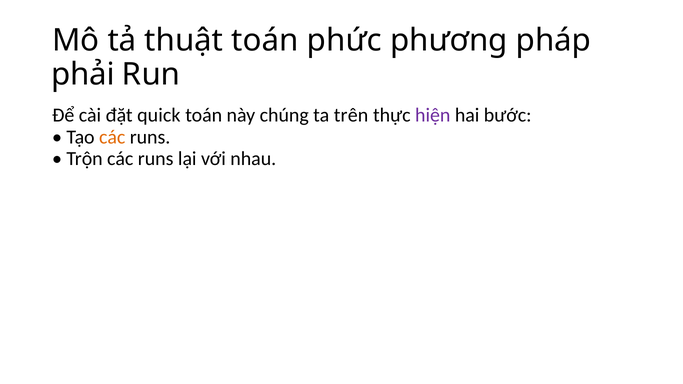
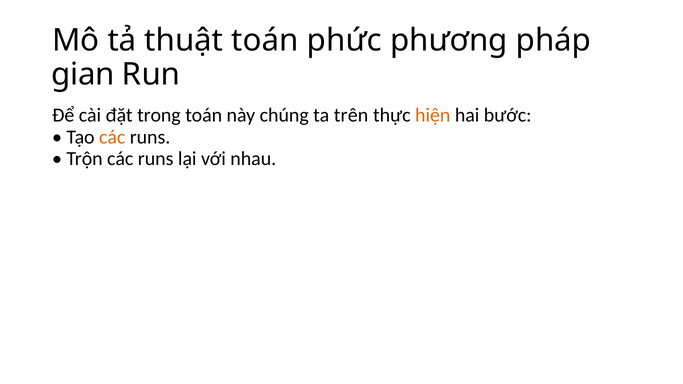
phải: phải -> gian (83, 74)
quick: quick -> trong (159, 115)
hiện colour: purple -> orange (433, 115)
